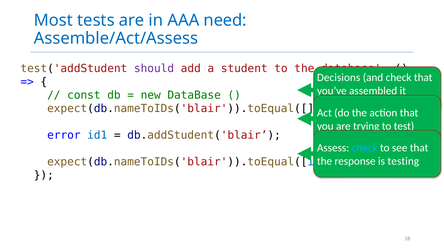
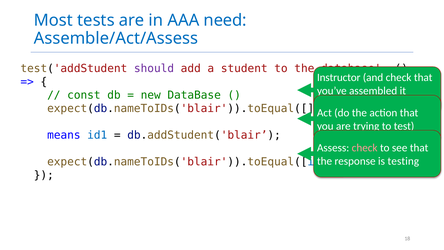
Decisions: Decisions -> Instructor (339, 77)
error: error -> means (64, 135)
check colour: light blue -> pink (365, 148)
